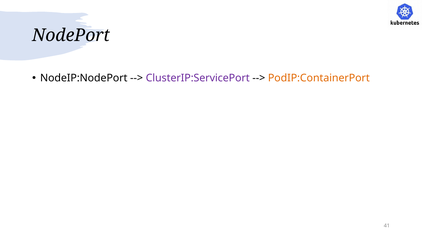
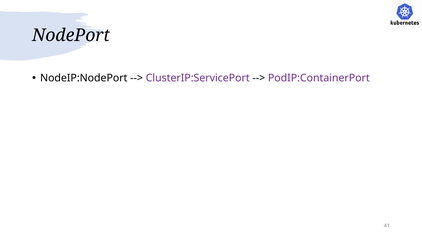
PodIP:ContainerPort colour: orange -> purple (319, 78)
